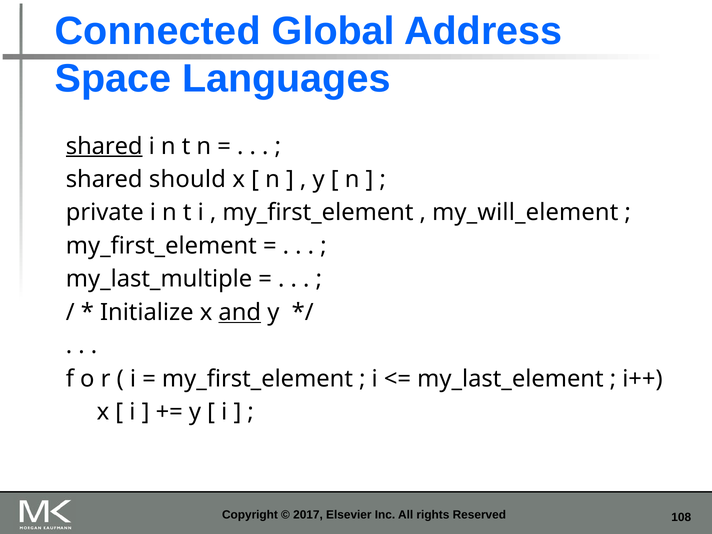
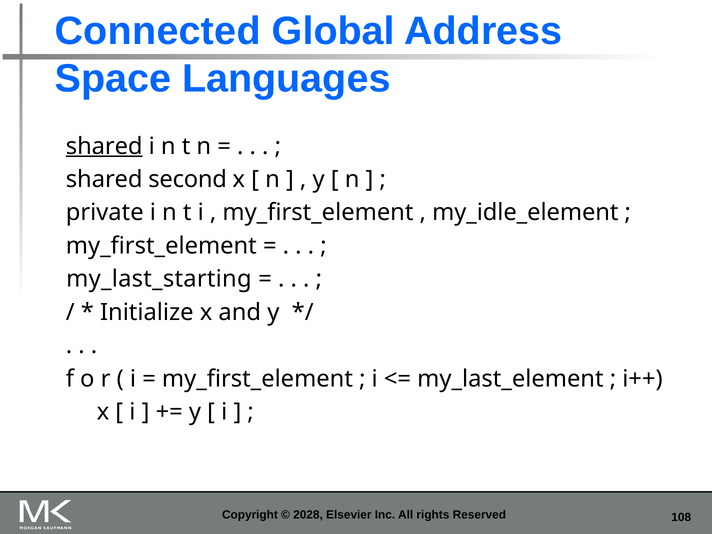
should: should -> second (188, 179)
my_will_element: my_will_element -> my_idle_element (525, 213)
my_last_multiple: my_last_multiple -> my_last_starting (159, 279)
and underline: present -> none (240, 312)
2017: 2017 -> 2028 (308, 515)
